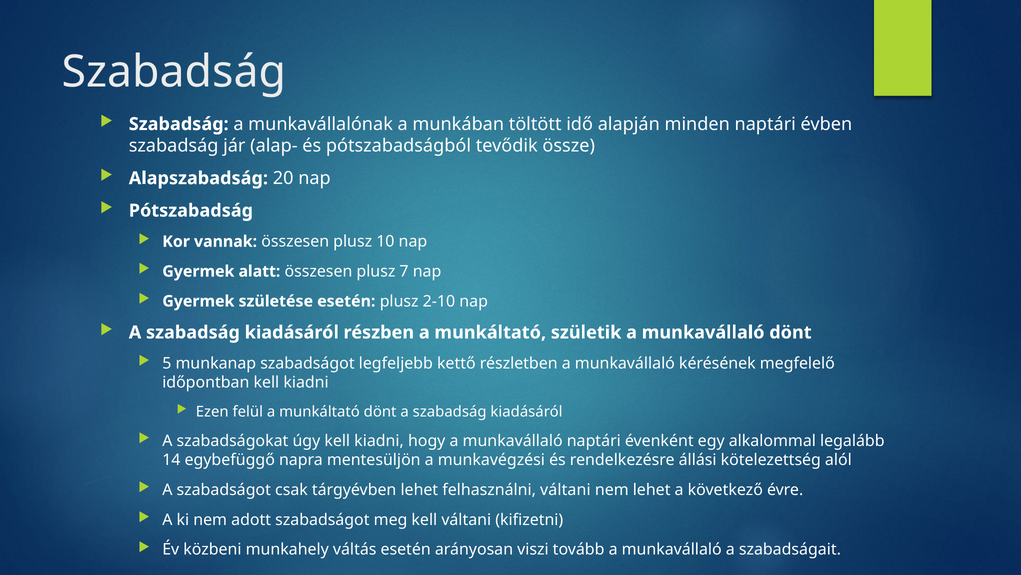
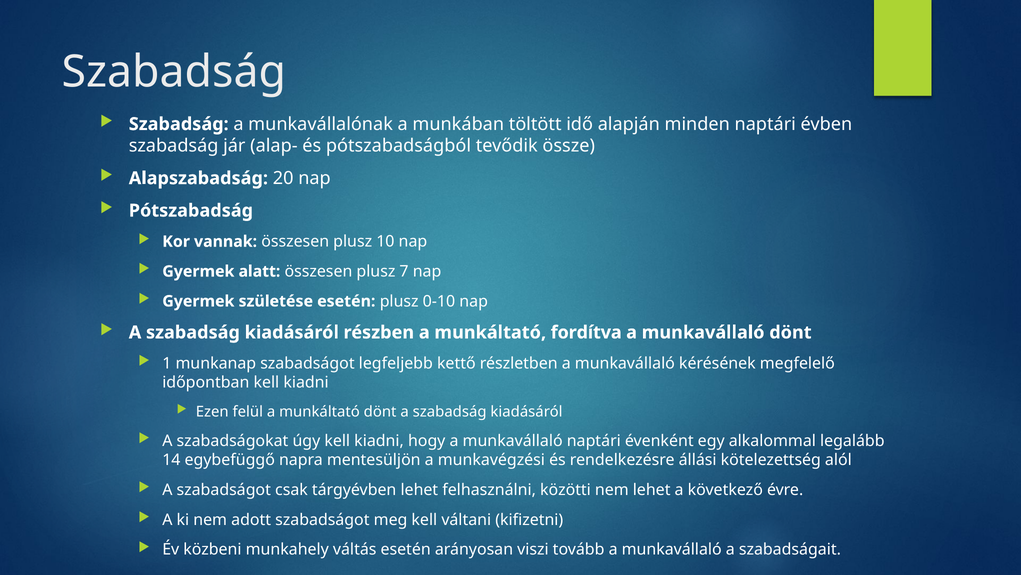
2-10: 2-10 -> 0-10 (439, 301)
születik: születik -> fordítva (586, 332)
5: 5 -> 1 (167, 363)
felhasználni váltani: váltani -> közötti (565, 489)
